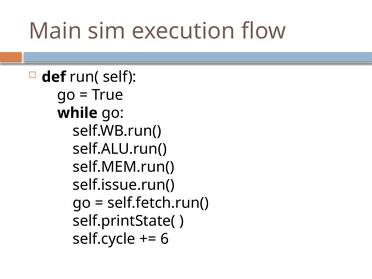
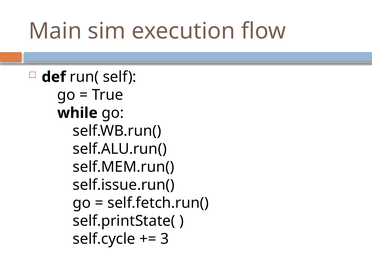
6: 6 -> 3 (165, 239)
